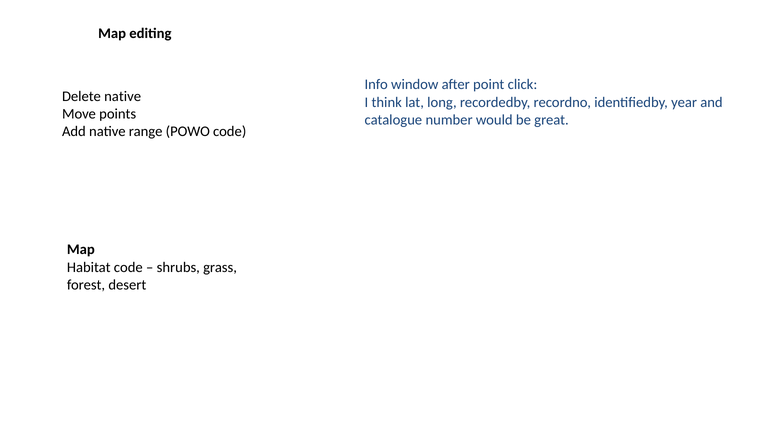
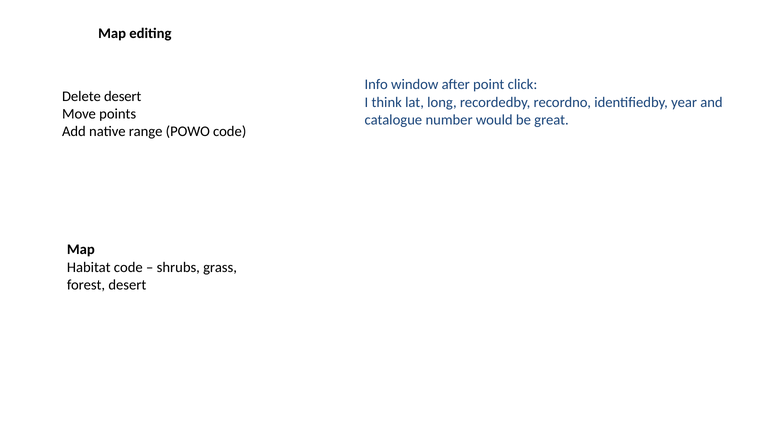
Delete native: native -> desert (123, 97)
